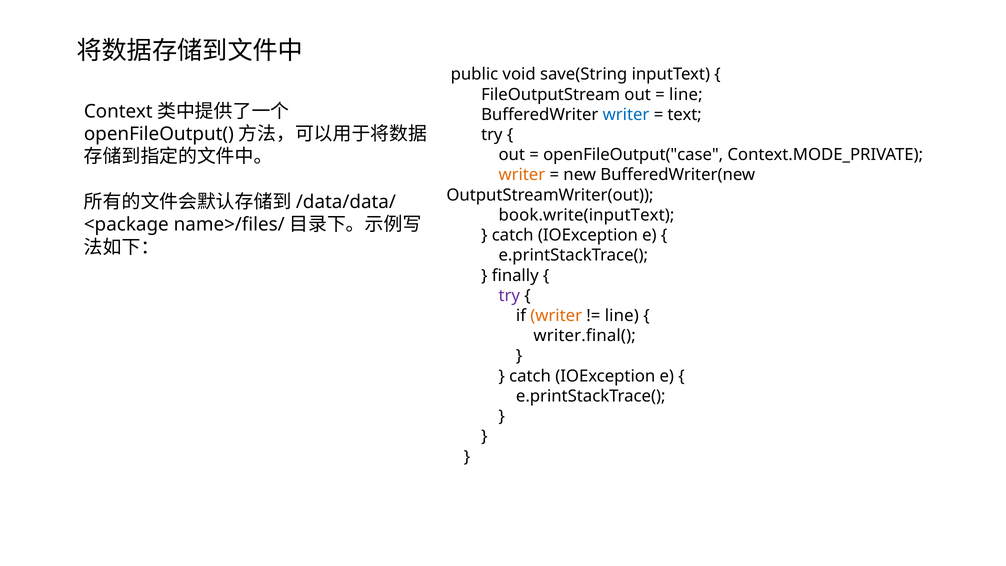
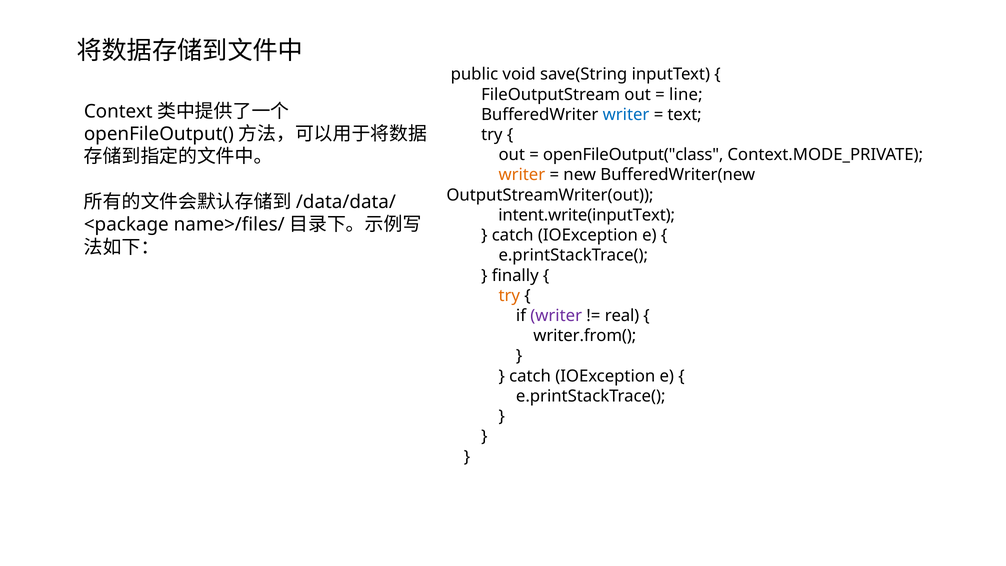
openFileOutput("case: openFileOutput("case -> openFileOutput("class (633, 155)
book.write(inputText: book.write(inputText -> intent.write(inputText (587, 215)
try colour: purple -> orange (509, 296)
writer colour: orange -> purple (556, 316)
line: line -> real (622, 316)
writer.final(: writer.final( -> writer.from( (585, 336)
